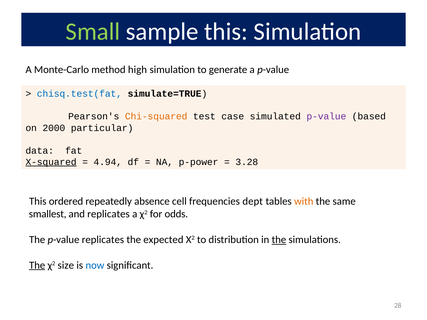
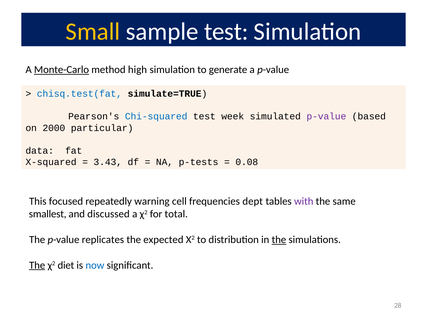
Small colour: light green -> yellow (93, 32)
sample this: this -> test (226, 32)
Monte-Carlo underline: none -> present (62, 70)
Chi-squared colour: orange -> blue (156, 117)
case: case -> week (233, 117)
X-squared underline: present -> none (51, 162)
4.94: 4.94 -> 3.43 (108, 162)
p-power: p-power -> p-tests (199, 162)
3.28: 3.28 -> 0.08 (247, 162)
ordered: ordered -> focused (66, 201)
absence: absence -> warning (152, 201)
with colour: orange -> purple (304, 201)
and replicates: replicates -> discussed (108, 214)
odds: odds -> total (176, 214)
size: size -> diet (66, 265)
